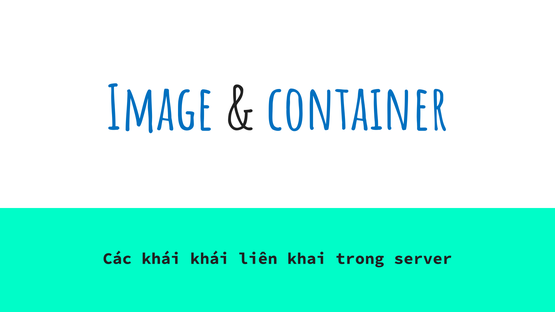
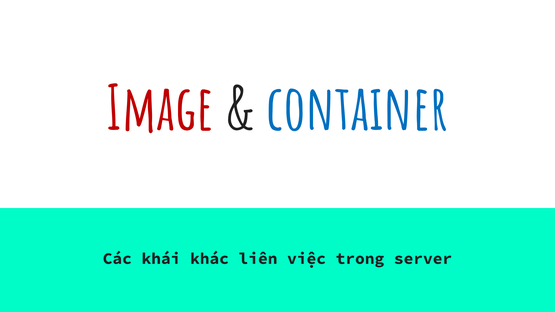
Image colour: blue -> red (160, 110)
khái khái: khái -> khác (209, 259)
khai: khai -> việc (307, 259)
